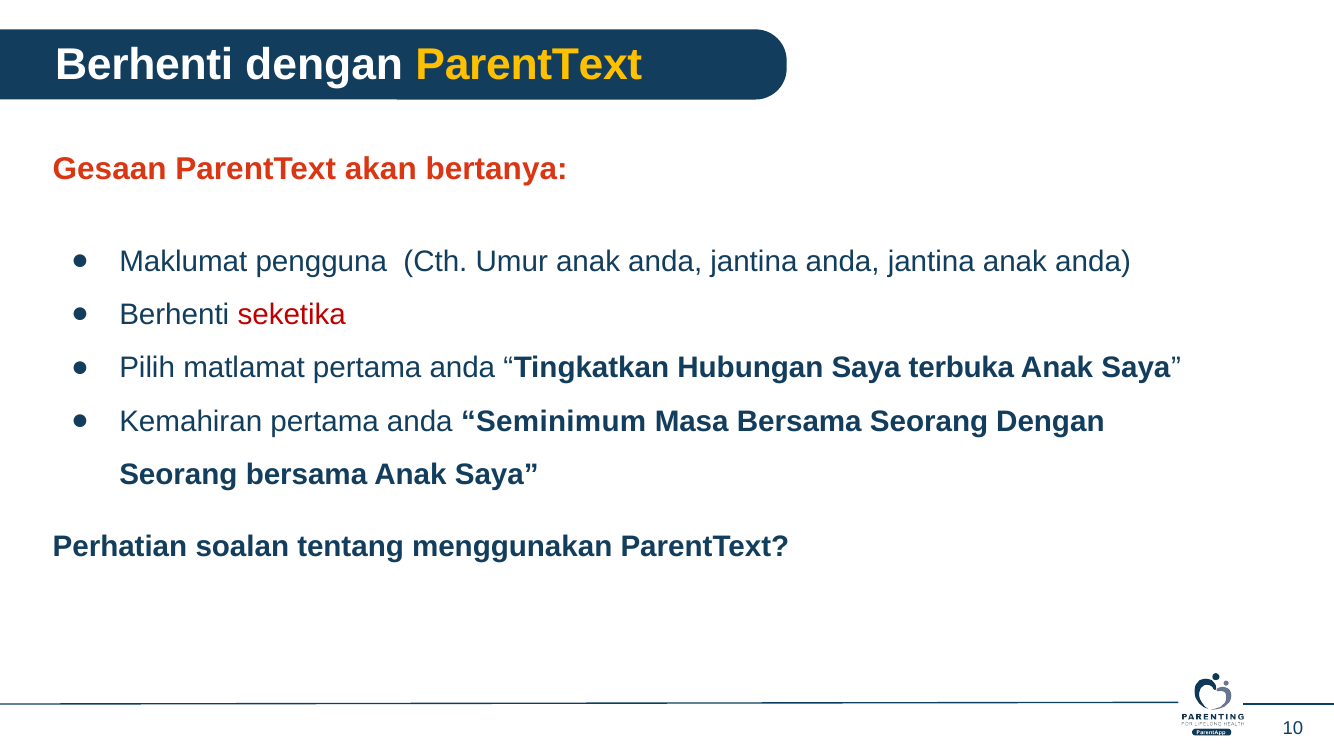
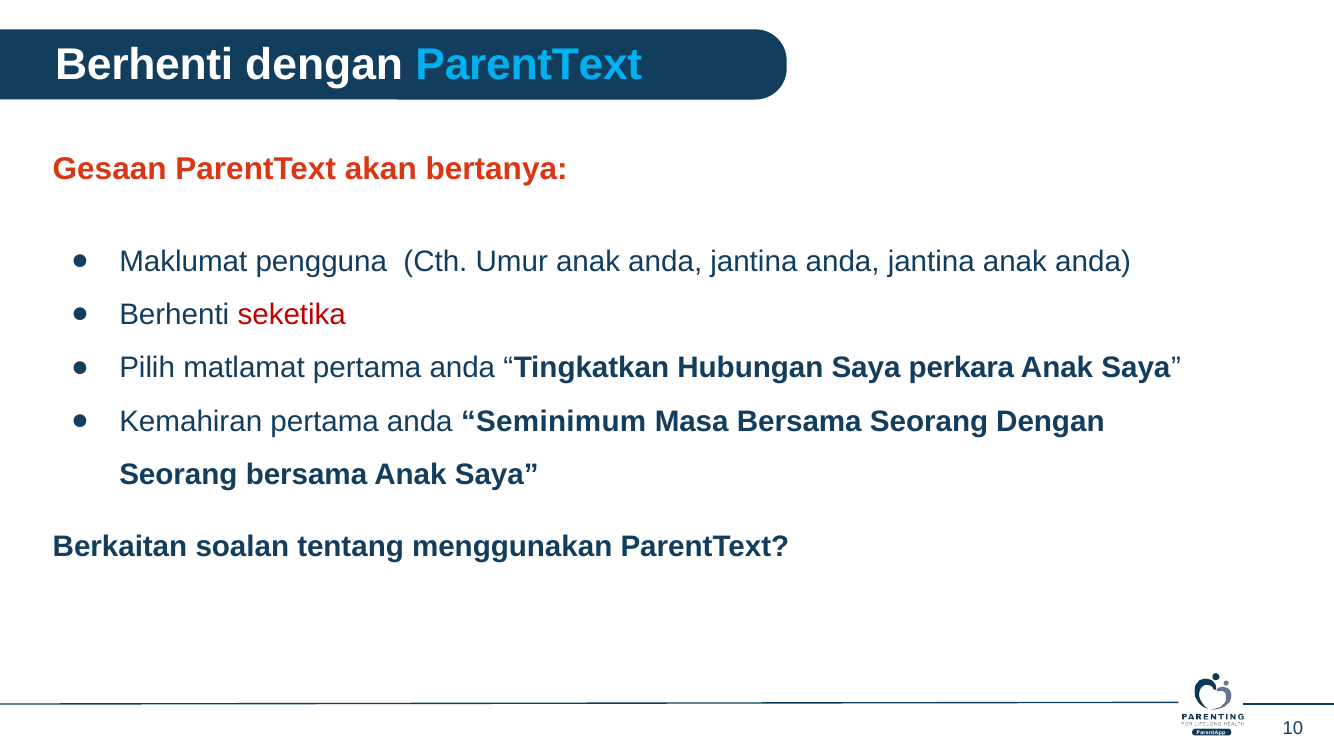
ParentText colour: yellow -> light blue (529, 65)
terbuka: terbuka -> perkara (961, 368)
Perhatian: Perhatian -> Berkaitan (120, 547)
